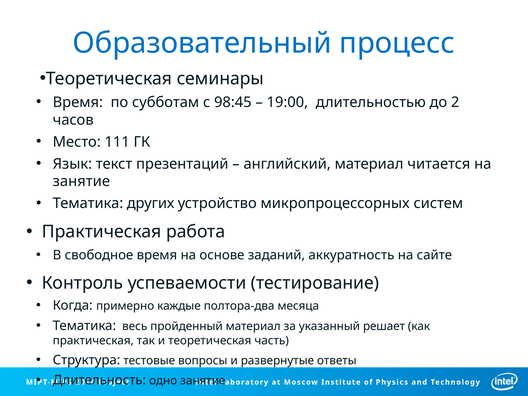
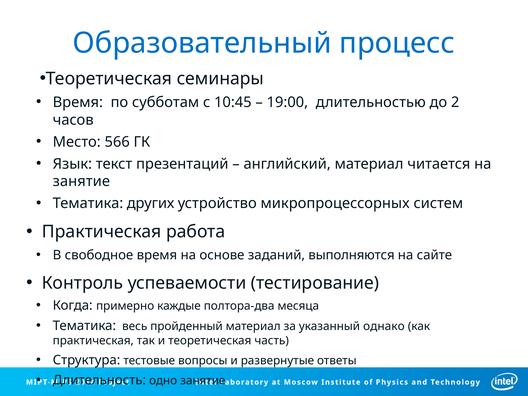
98:45: 98:45 -> 10:45 (233, 102)
111: 111 -> 566 (117, 142)
аккуратность: аккуратность -> выполняются (352, 255)
решает: решает -> однако (384, 326)
